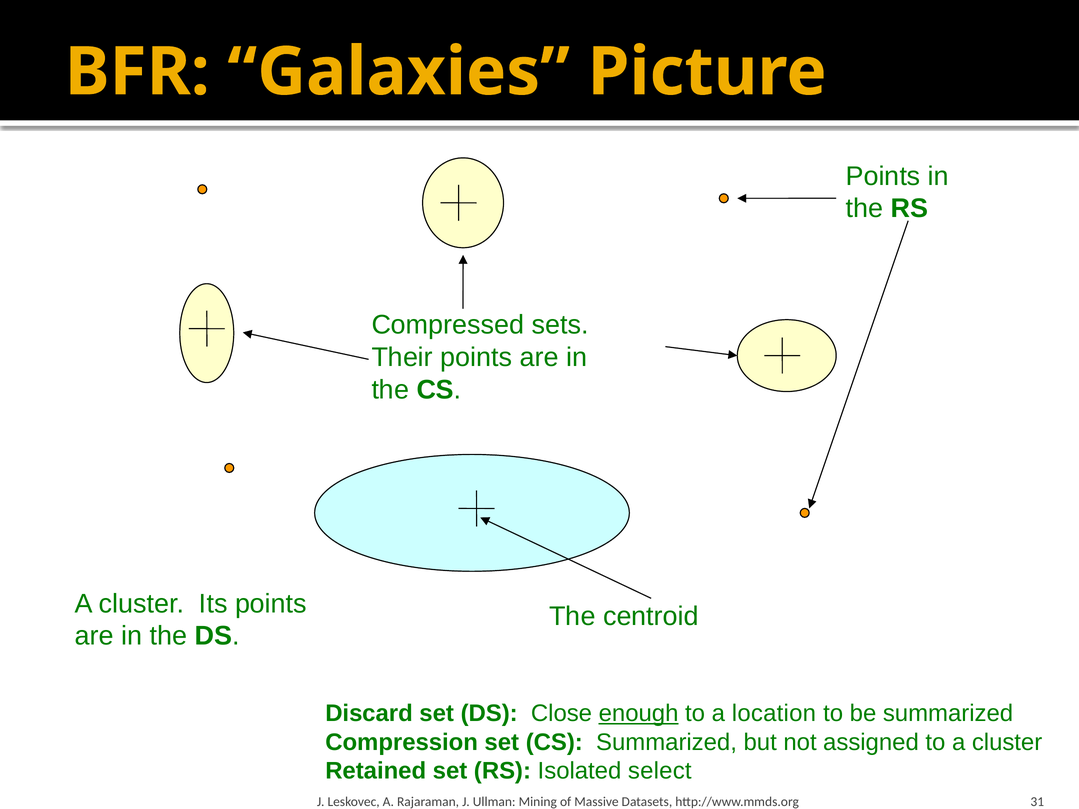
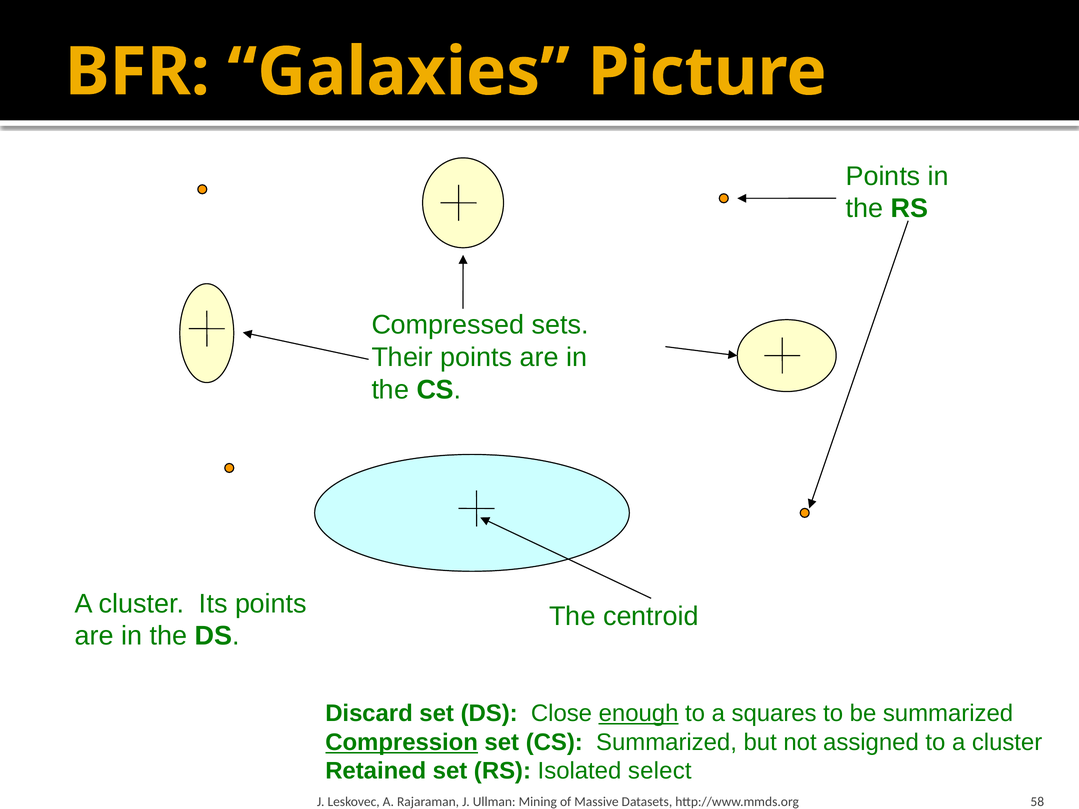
location: location -> squares (774, 714)
Compression underline: none -> present (402, 742)
31: 31 -> 58 (1037, 802)
